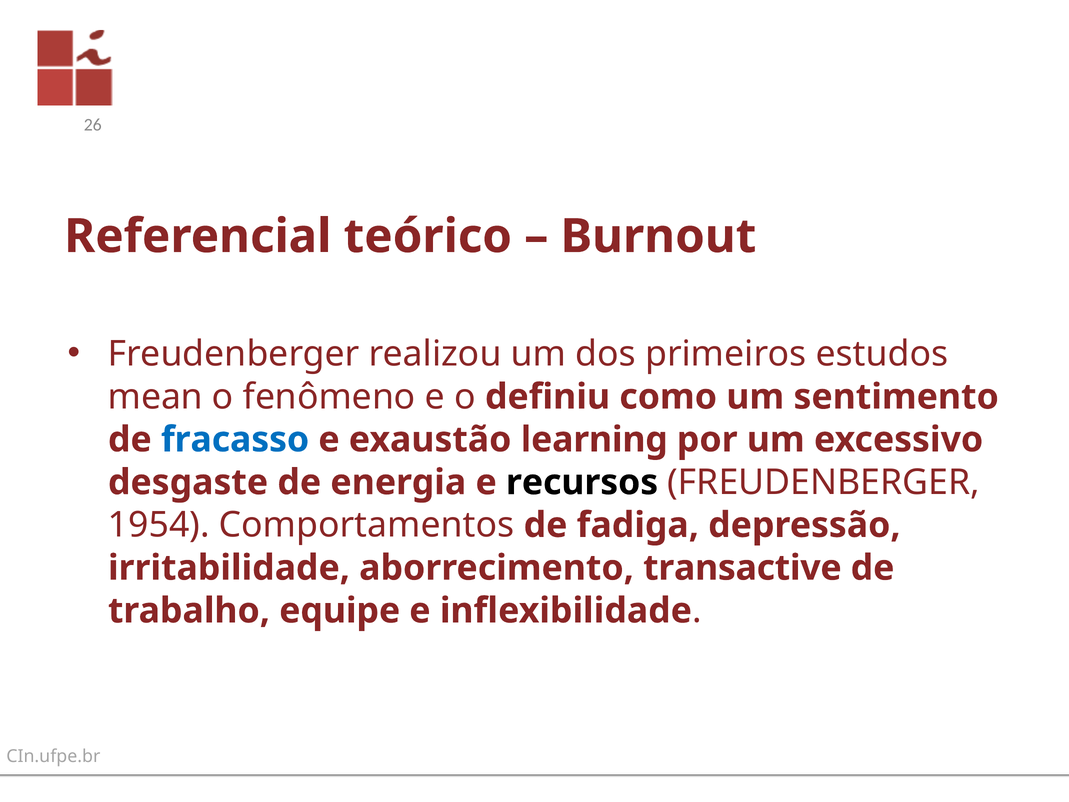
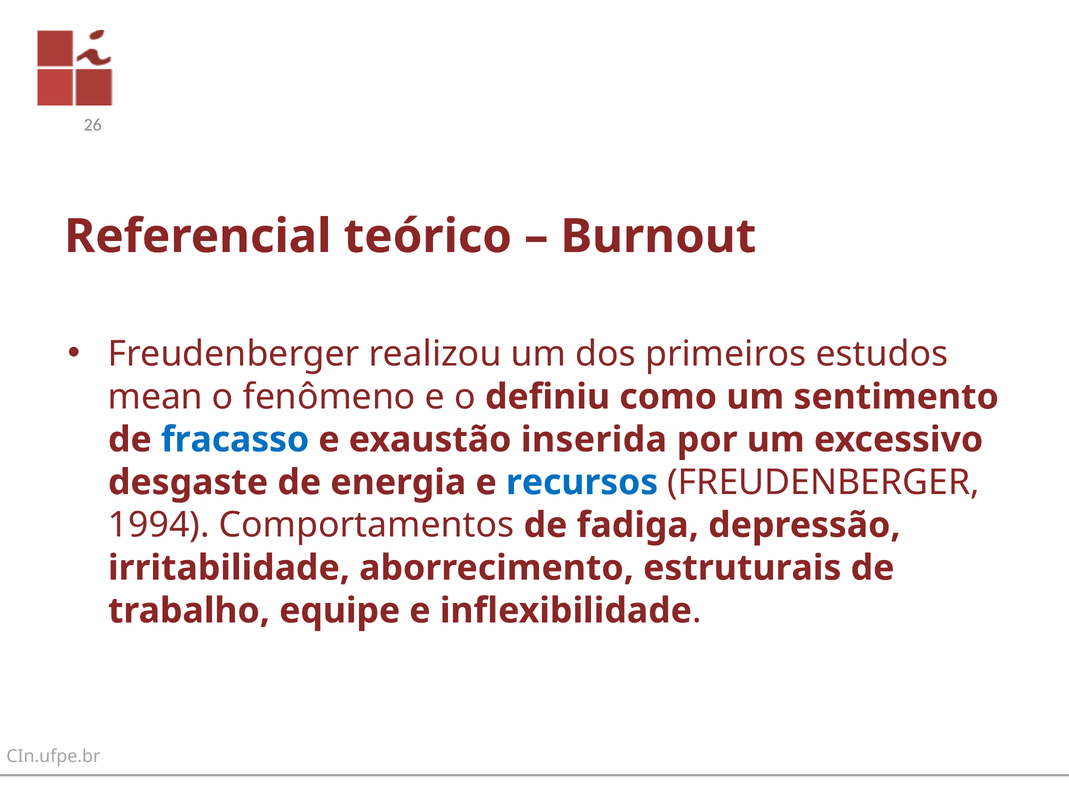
learning: learning -> inserida (594, 439)
recursos colour: black -> blue (582, 482)
1954: 1954 -> 1994 (159, 525)
transactive: transactive -> estruturais (742, 568)
